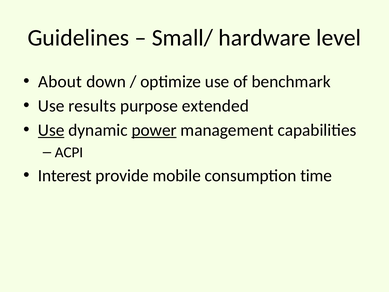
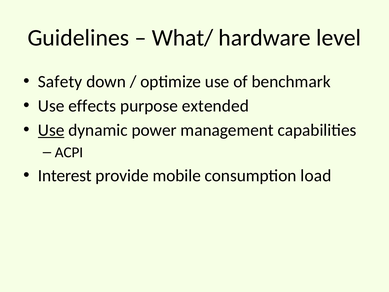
Small/: Small/ -> What/ (183, 38)
About: About -> Safety (60, 82)
results: results -> effects (92, 106)
power underline: present -> none (154, 130)
time: time -> load (316, 175)
